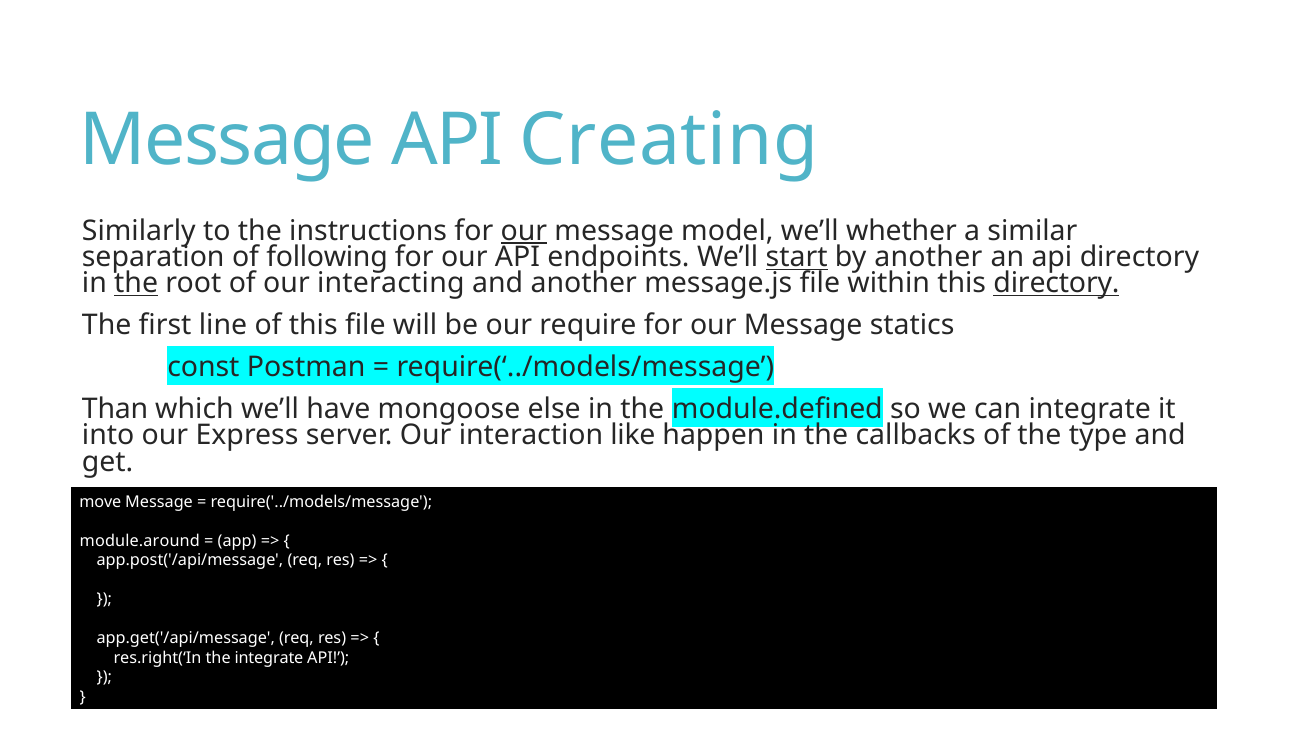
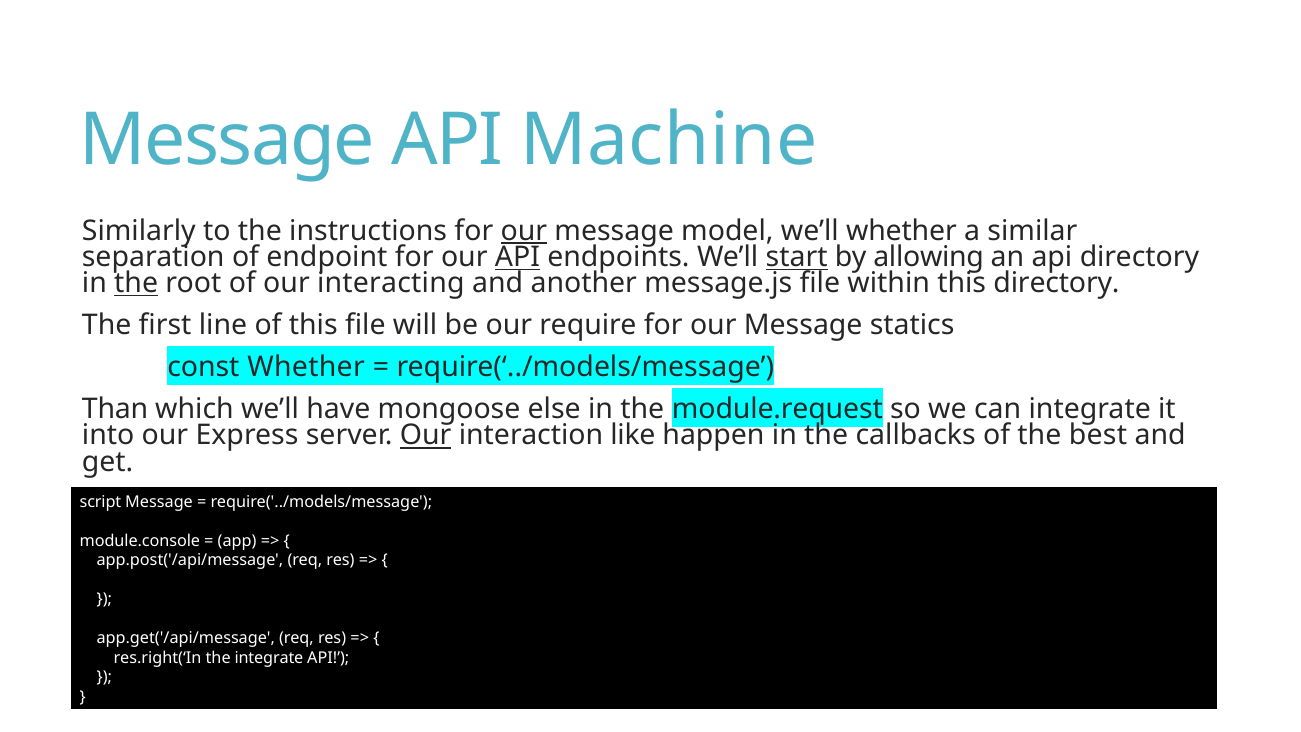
Creating: Creating -> Machine (669, 140)
following: following -> endpoint (327, 257)
API underline: none -> present (517, 257)
by another: another -> allowing (929, 257)
directory underline: present -> none (1057, 283)
const Postman: Postman -> Whether (306, 367)
module.defined: module.defined -> module.request (777, 409)
Our underline: none -> present (426, 435)
type: type -> best (1098, 435)
move: move -> script (100, 502)
module.around: module.around -> module.console (140, 541)
